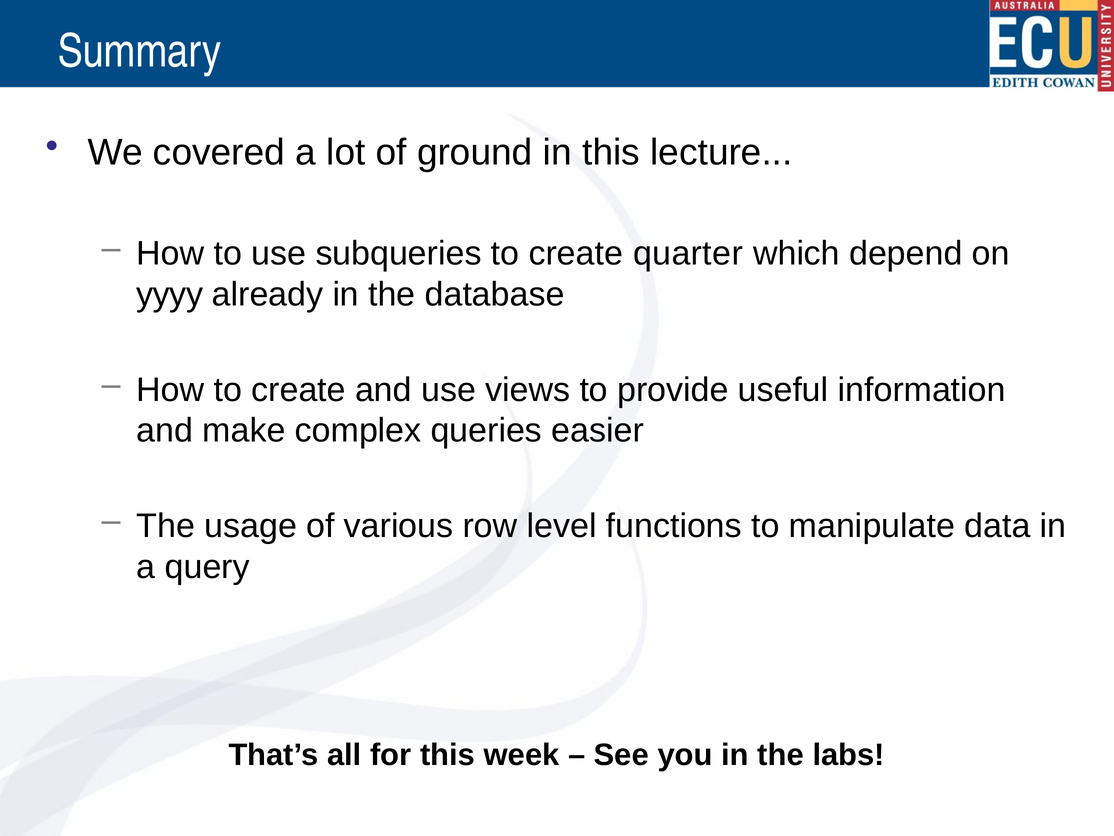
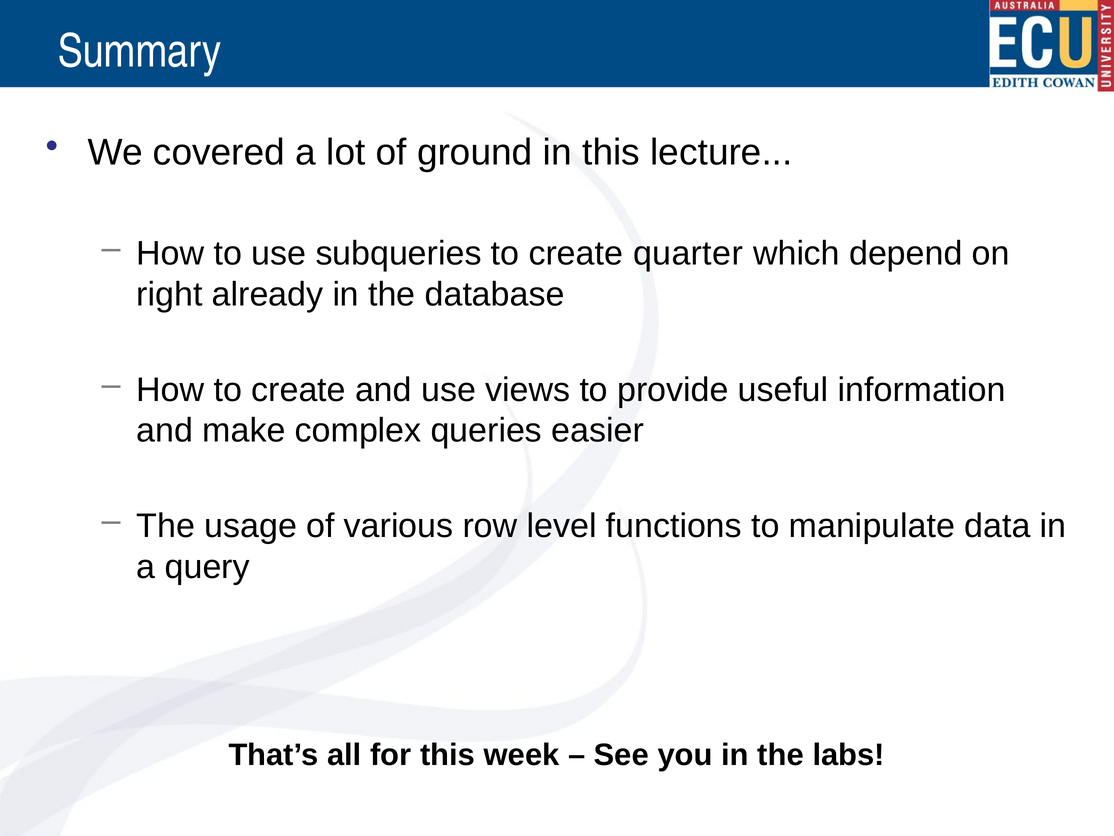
yyyy: yyyy -> right (169, 294)
